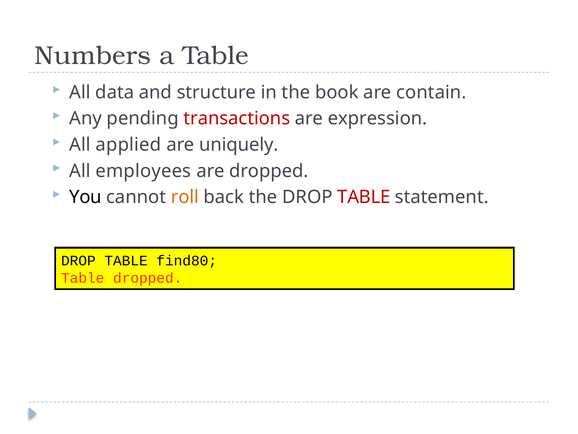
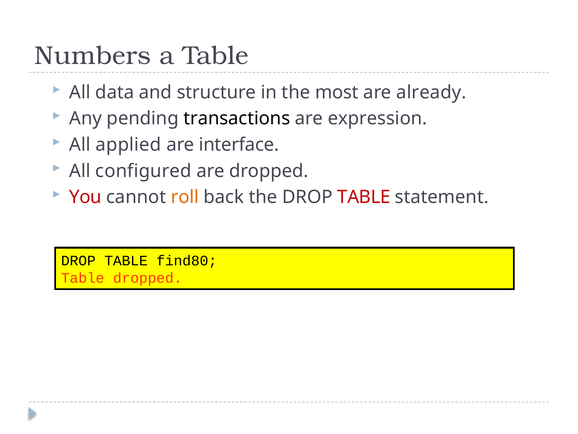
book: book -> most (337, 92)
contain: contain -> already (431, 92)
transactions colour: red -> black (237, 118)
uniquely: uniquely -> interface (239, 145)
employees: employees -> configured (143, 171)
You colour: black -> red (85, 197)
